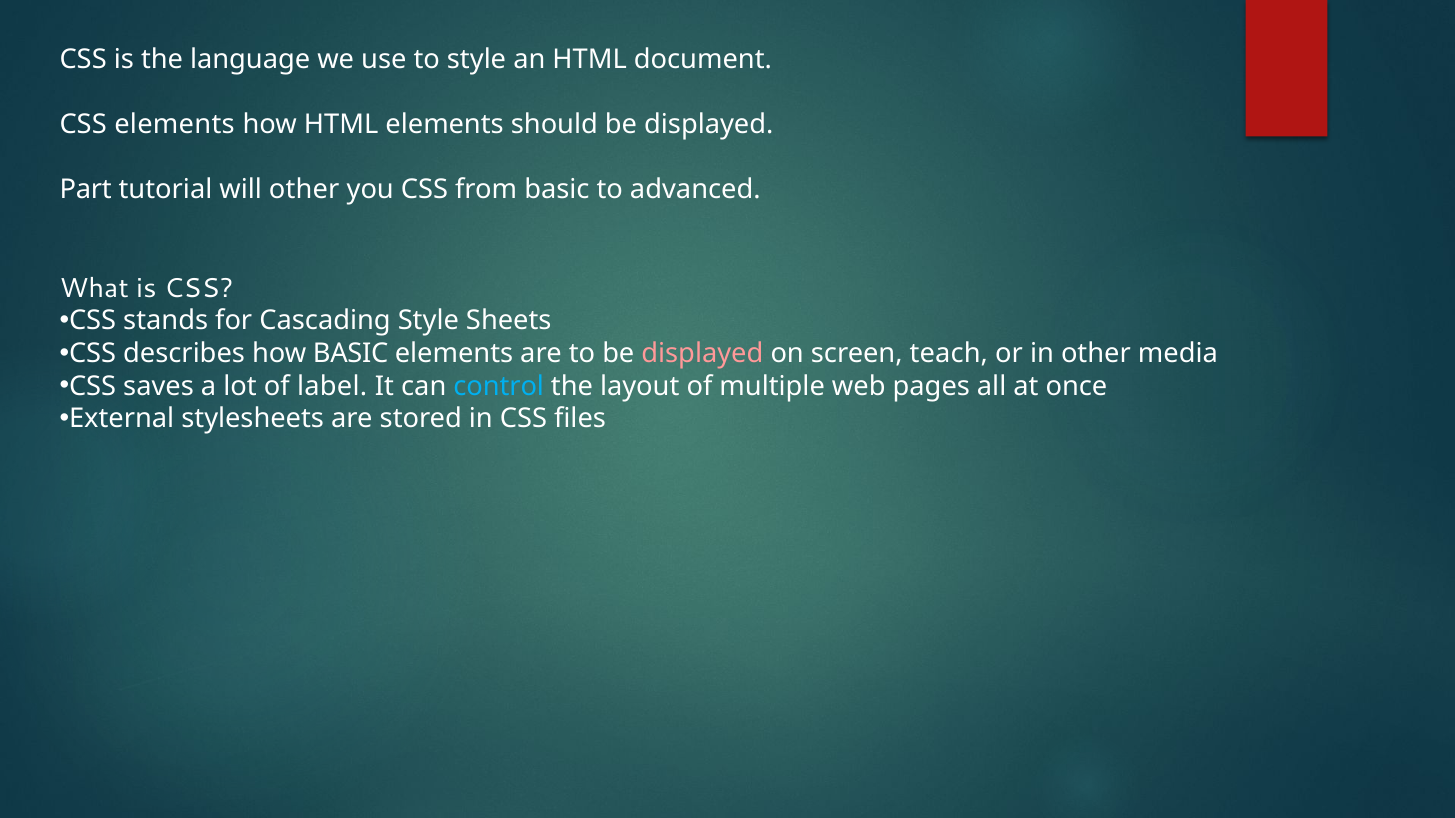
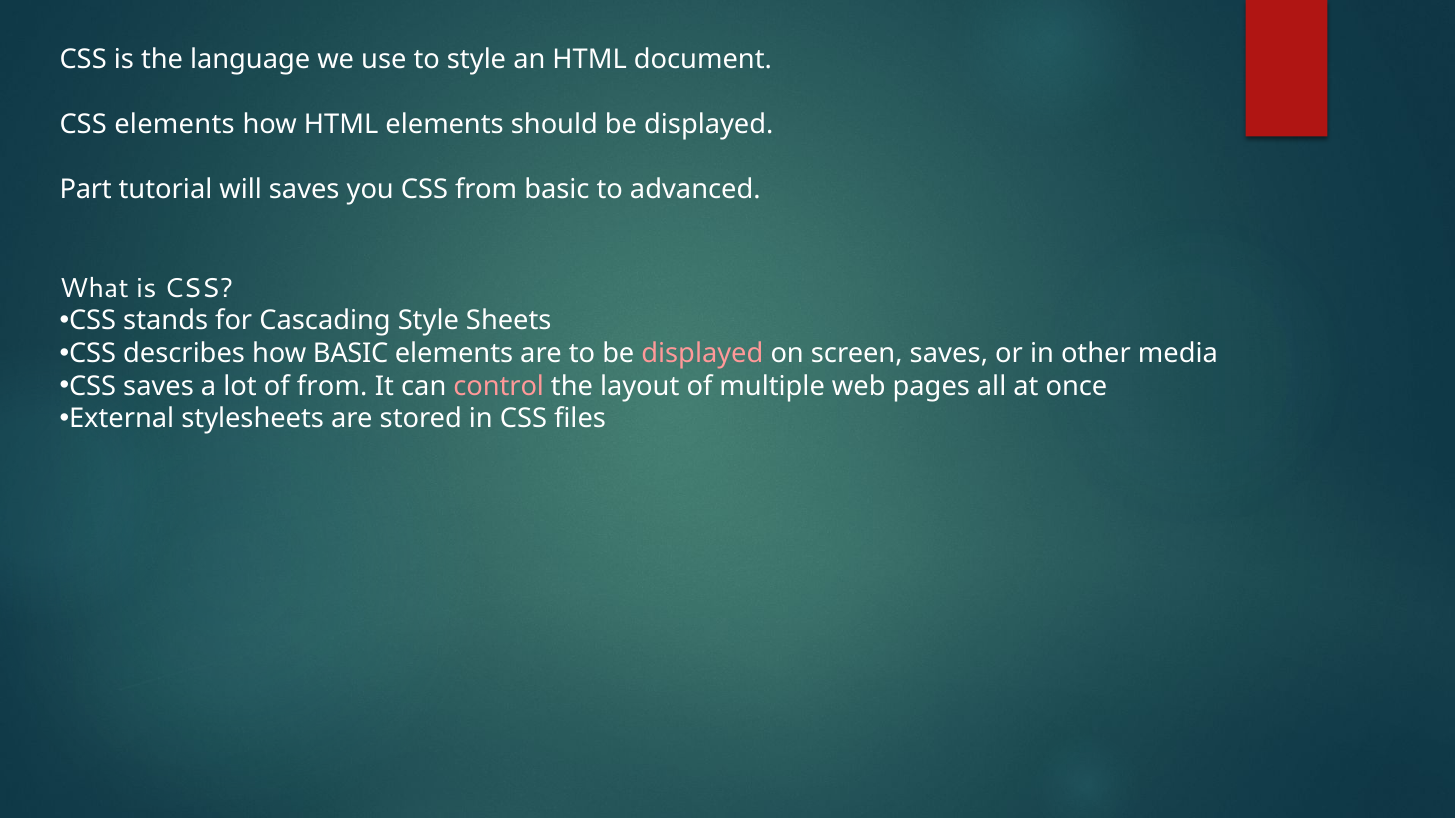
will other: other -> saves (304, 190)
screen teach: teach -> saves (949, 354)
of label: label -> from (332, 386)
control colour: light blue -> pink (499, 386)
